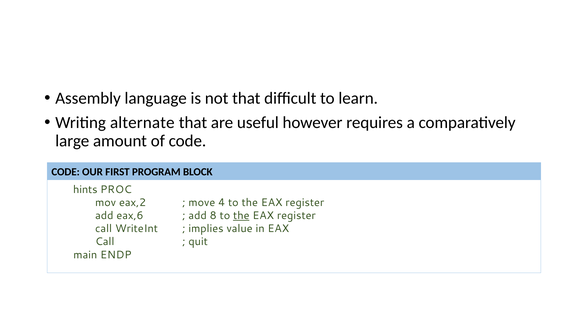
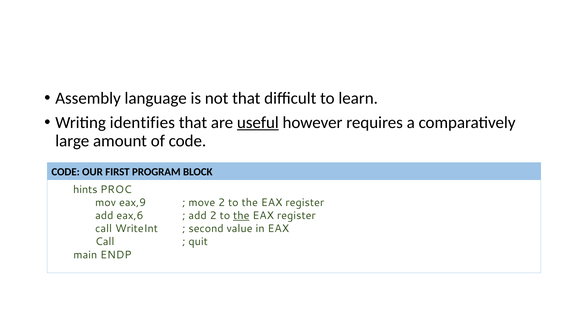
alternate: alternate -> identifies (142, 123)
useful underline: none -> present (258, 123)
eax,2: eax,2 -> eax,9 (133, 203)
move 4: 4 -> 2 (222, 203)
add 8: 8 -> 2 (213, 216)
implies: implies -> second (206, 229)
